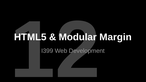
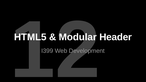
Margin: Margin -> Header (116, 37)
